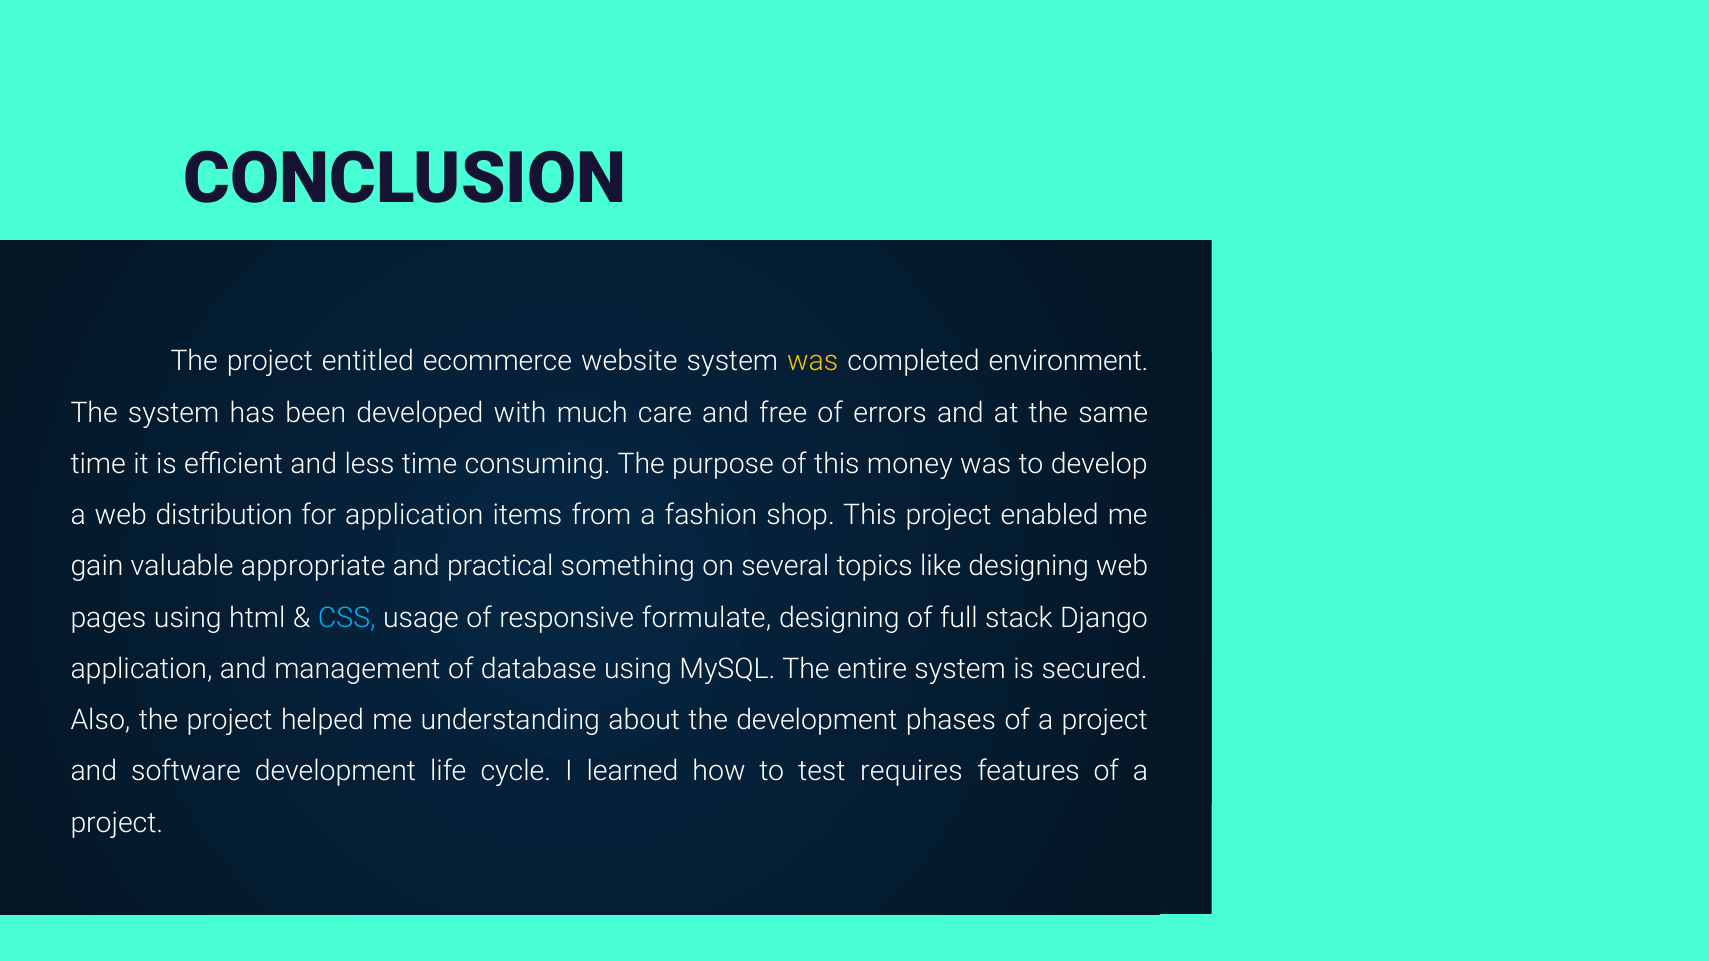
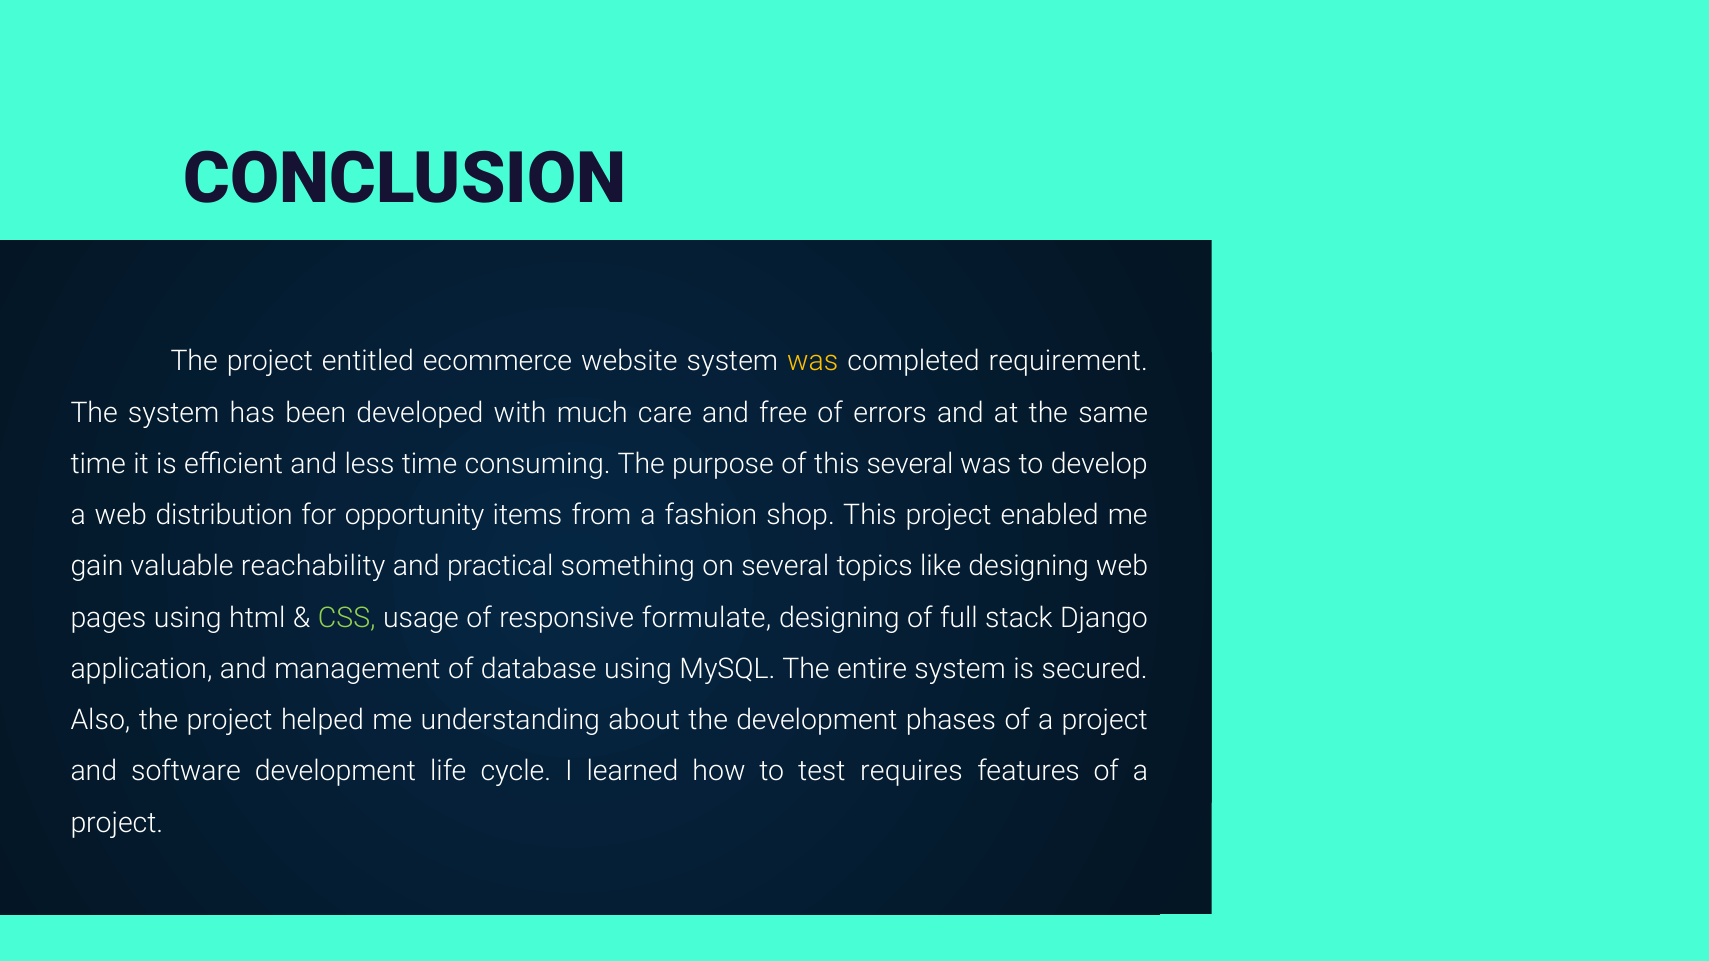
environment: environment -> requirement (1068, 362)
this money: money -> several (910, 464)
for application: application -> opportunity (415, 515)
appropriate: appropriate -> reachability (313, 567)
CSS colour: light blue -> light green (347, 618)
